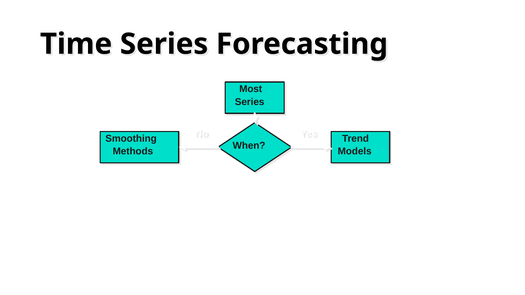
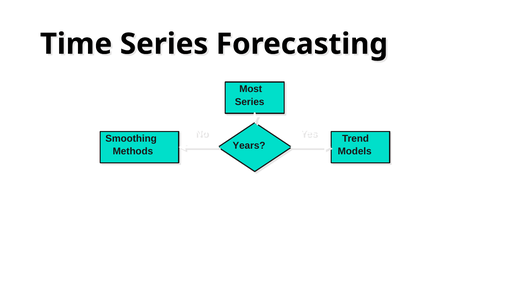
When: When -> Years (249, 146)
